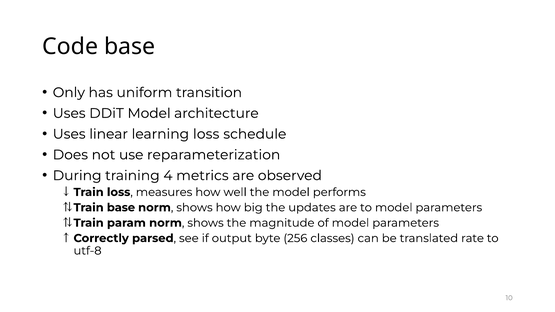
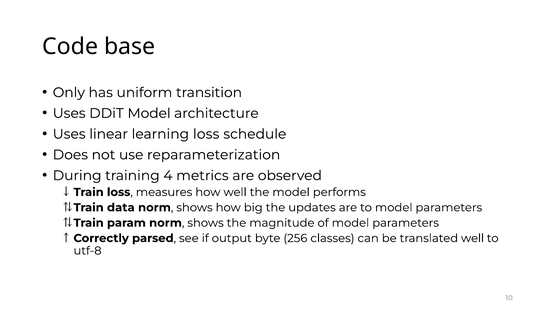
Train base: base -> data (121, 208)
translated rate: rate -> well (473, 238)
